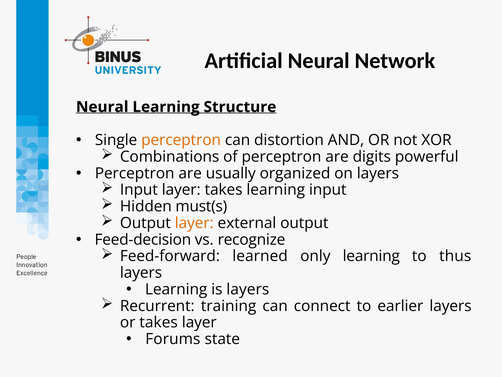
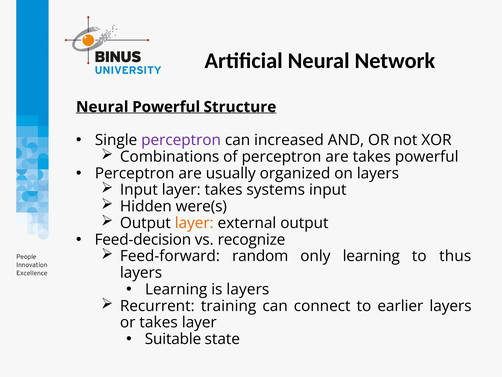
Neural Learning: Learning -> Powerful (166, 107)
perceptron colour: orange -> purple (181, 140)
distortion: distortion -> increased (289, 140)
are digits: digits -> takes (372, 157)
takes learning: learning -> systems (276, 190)
must(s: must(s -> were(s (201, 206)
learned: learned -> random (260, 256)
Forums: Forums -> Suitable (173, 339)
